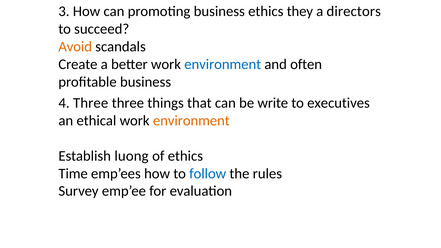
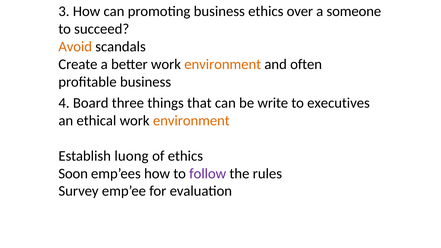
they: they -> over (300, 11)
directors: directors -> someone (354, 11)
environment colour: blue -> orange (223, 64)
4 Three: Three -> Board (91, 103)
Time: Time -> Soon (73, 174)
follow colour: blue -> purple (208, 174)
